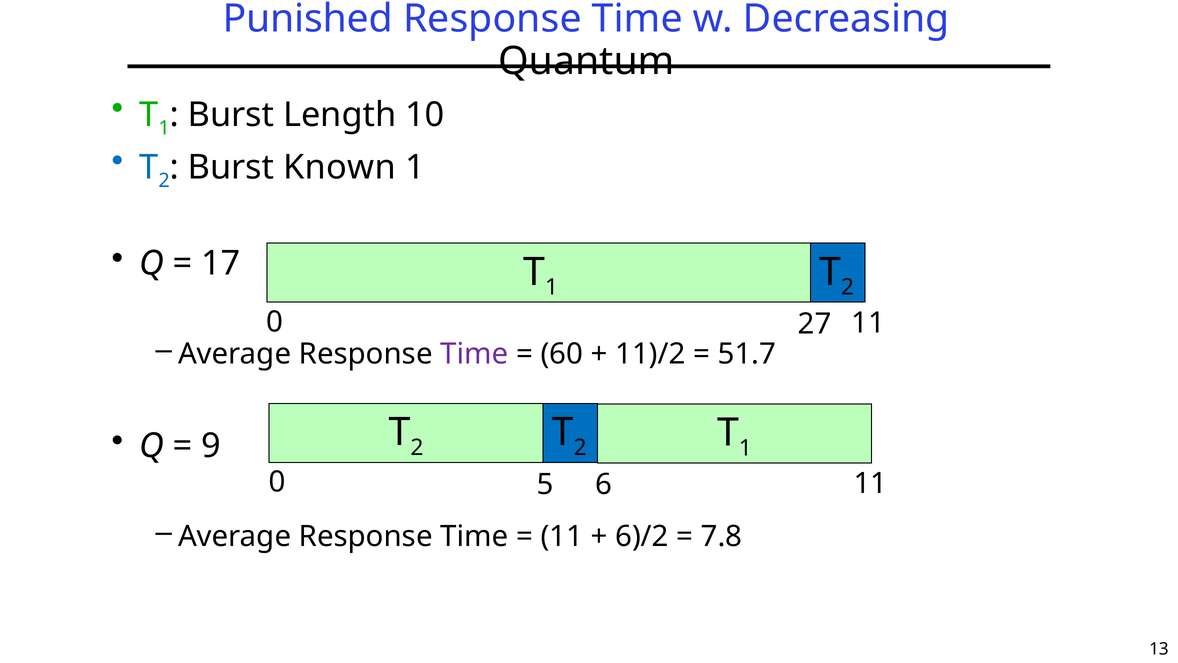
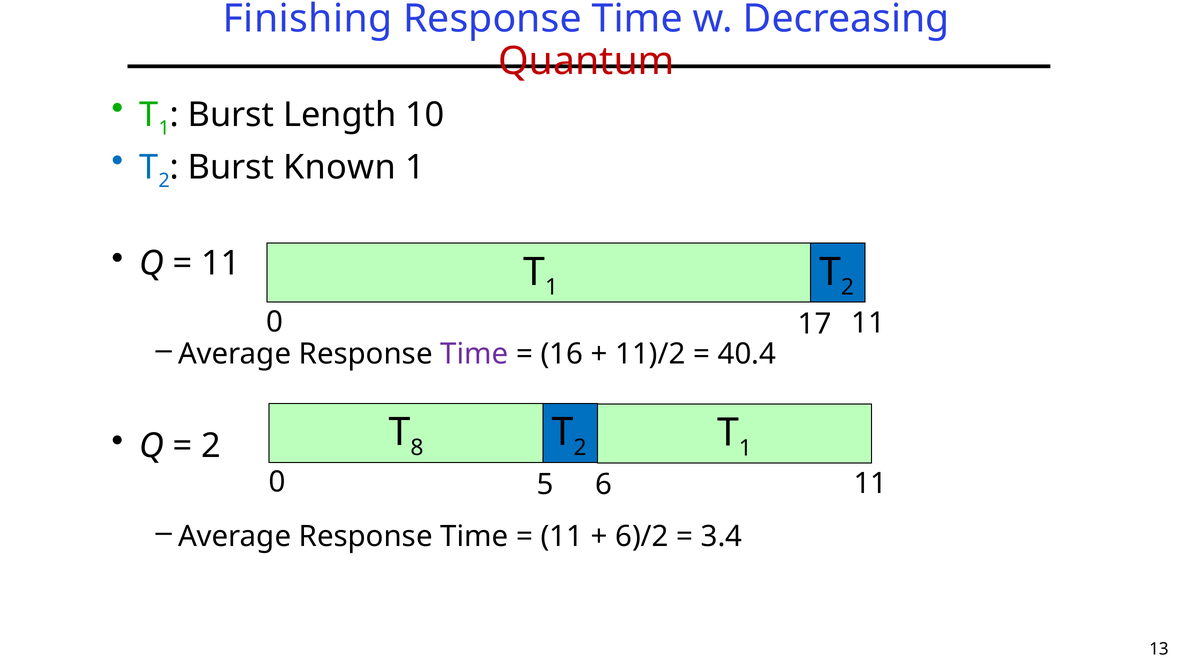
Punished: Punished -> Finishing (308, 19)
Quantum colour: black -> red (586, 61)
17: 17 -> 11 (221, 263)
27: 27 -> 17 (815, 324)
60: 60 -> 16 (562, 354)
51.7: 51.7 -> 40.4 (747, 354)
2: 2 -> 8 (417, 447)
9: 9 -> 2 (211, 446)
7.8: 7.8 -> 3.4 (722, 536)
